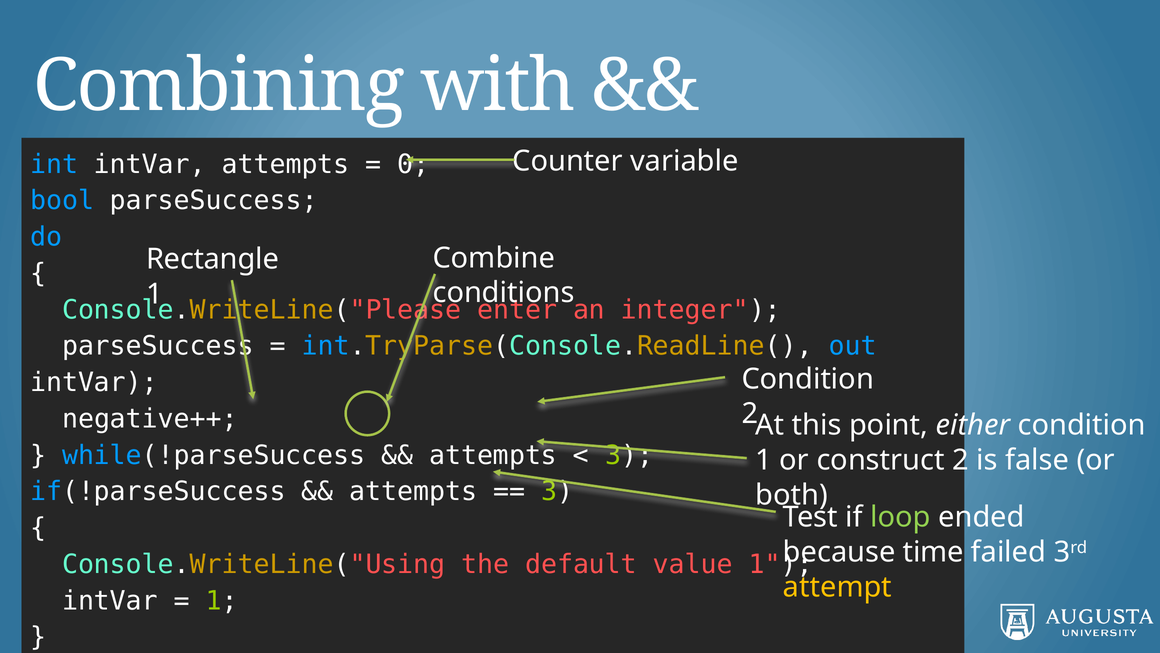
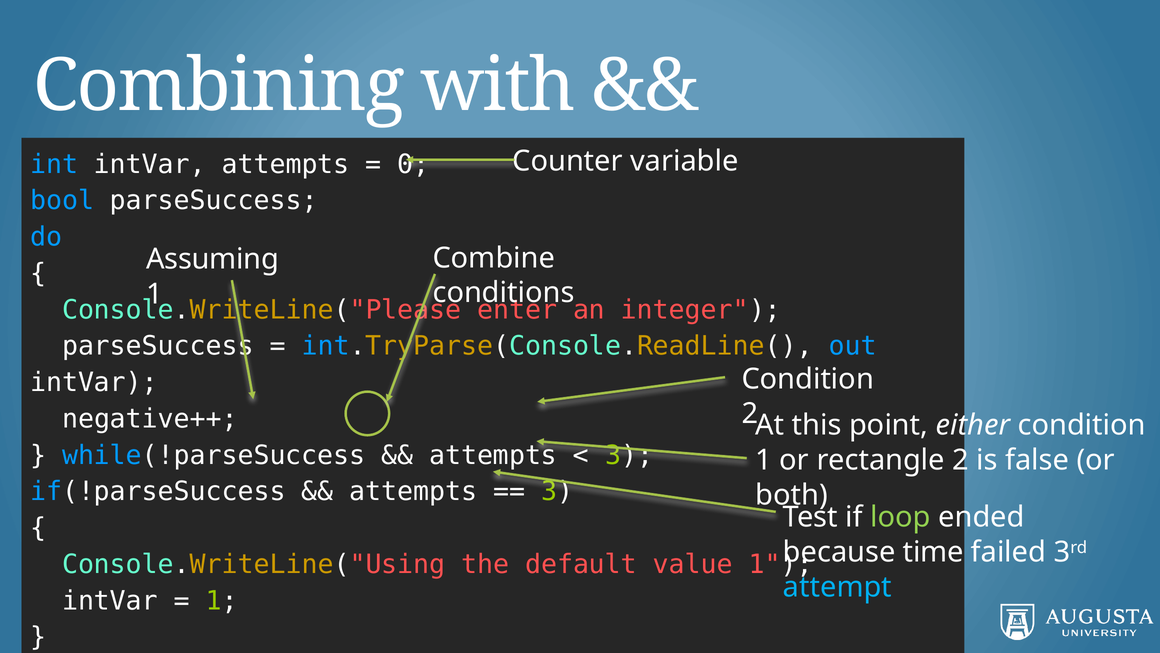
Rectangle: Rectangle -> Assuming (213, 259)
construct: construct -> rectangle (881, 460)
attempt colour: yellow -> light blue (837, 587)
